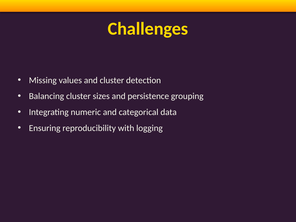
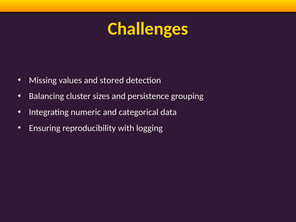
and cluster: cluster -> stored (112, 80)
